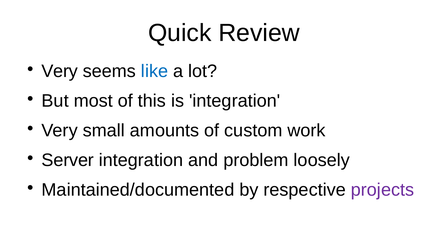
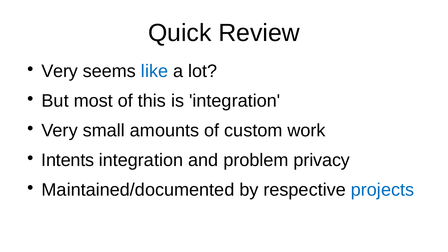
Server: Server -> Intents (68, 160)
loosely: loosely -> privacy (322, 160)
projects colour: purple -> blue (383, 190)
